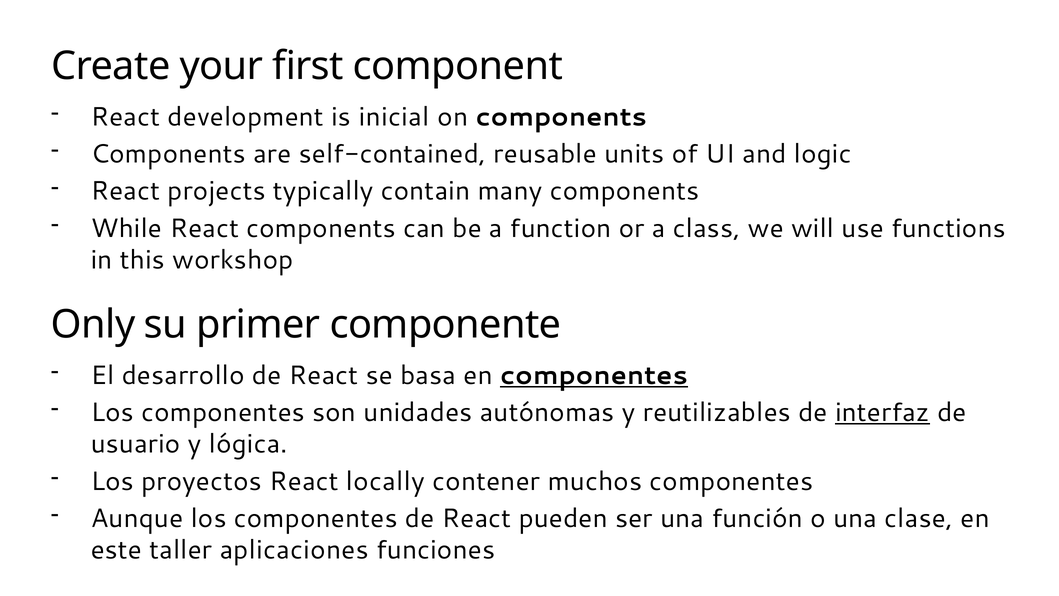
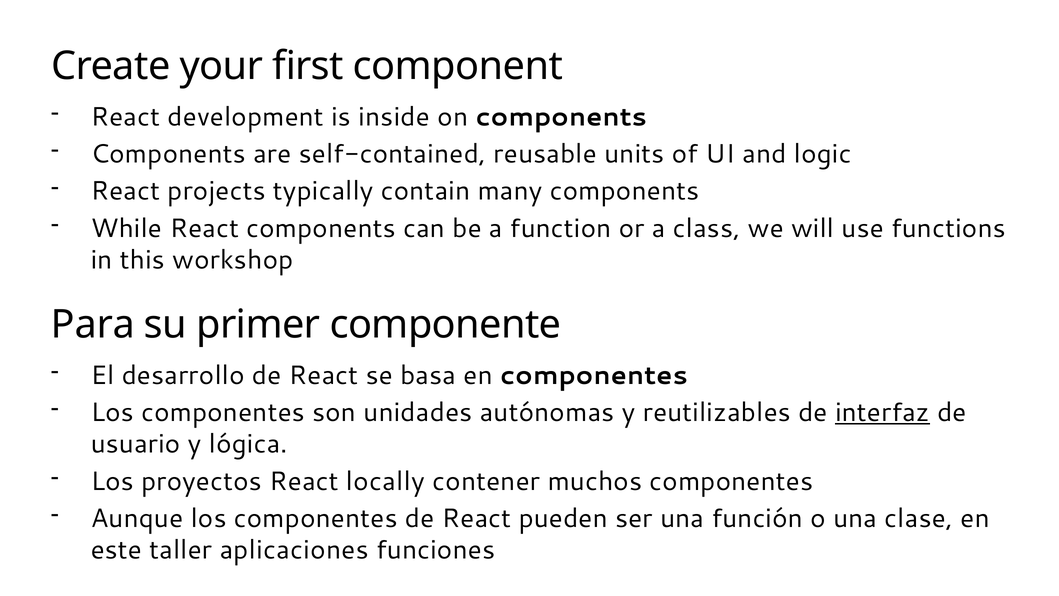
inicial: inicial -> inside (394, 117)
Only: Only -> Para (93, 324)
componentes underline: present -> none (594, 375)
